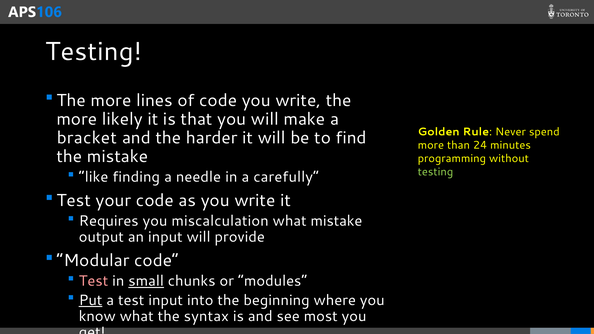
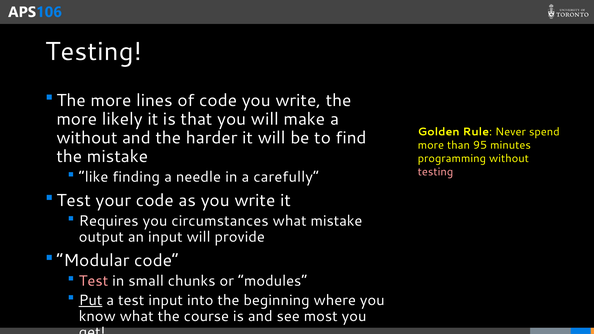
bracket: bracket -> without (87, 138)
24: 24 -> 95 (480, 145)
testing colour: light green -> pink (435, 172)
miscalculation: miscalculation -> circumstances (220, 221)
small underline: present -> none (146, 281)
syntax: syntax -> course (206, 316)
